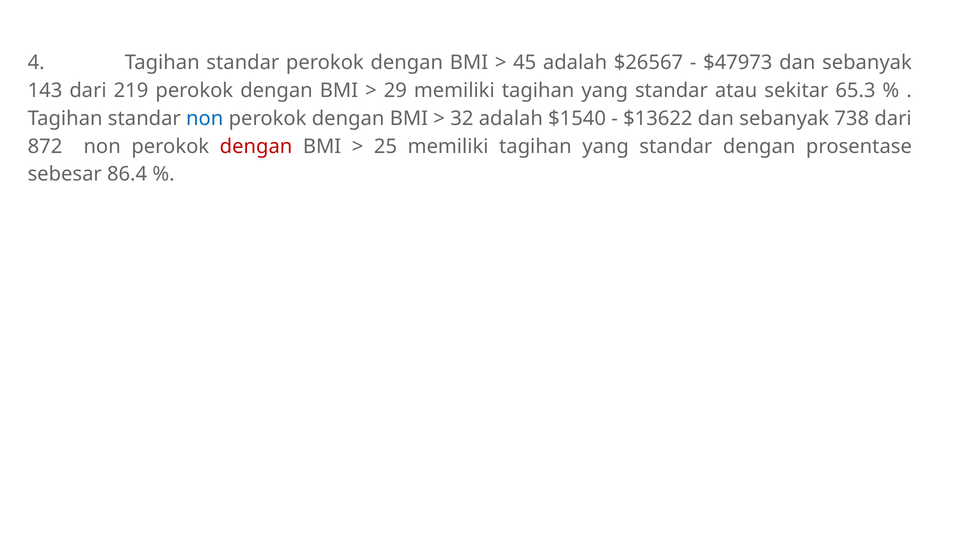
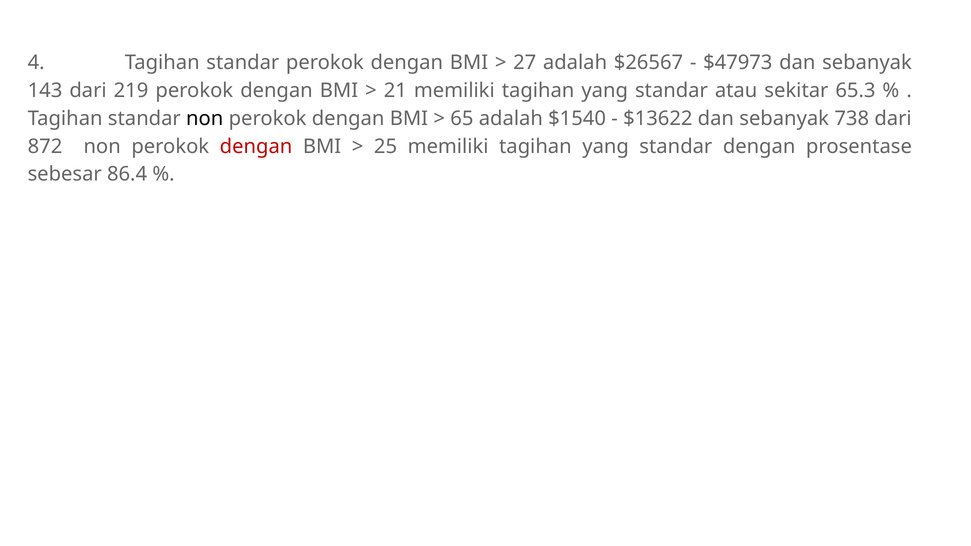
45: 45 -> 27 (525, 63)
29: 29 -> 21 (395, 91)
non colour: blue -> black (205, 118)
32: 32 -> 65 (462, 118)
